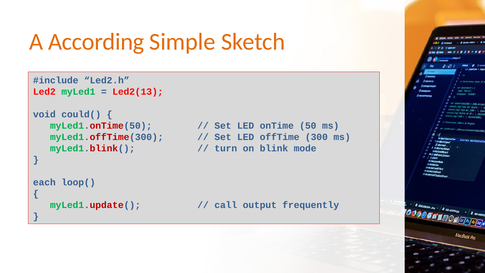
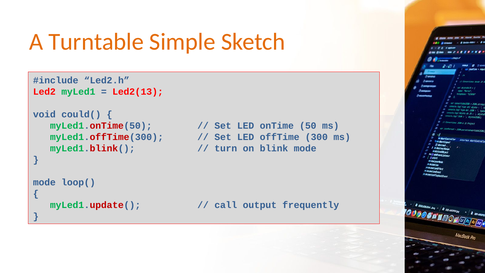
According: According -> Turntable (96, 42)
each: each -> mode (44, 182)
